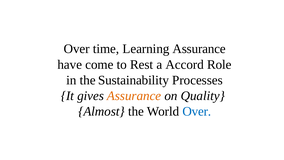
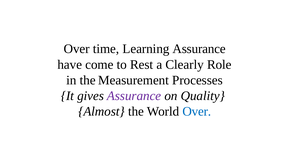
Accord: Accord -> Clearly (185, 64)
Sustainability: Sustainability -> Measurement (134, 80)
Assurance colour: orange -> purple (134, 96)
